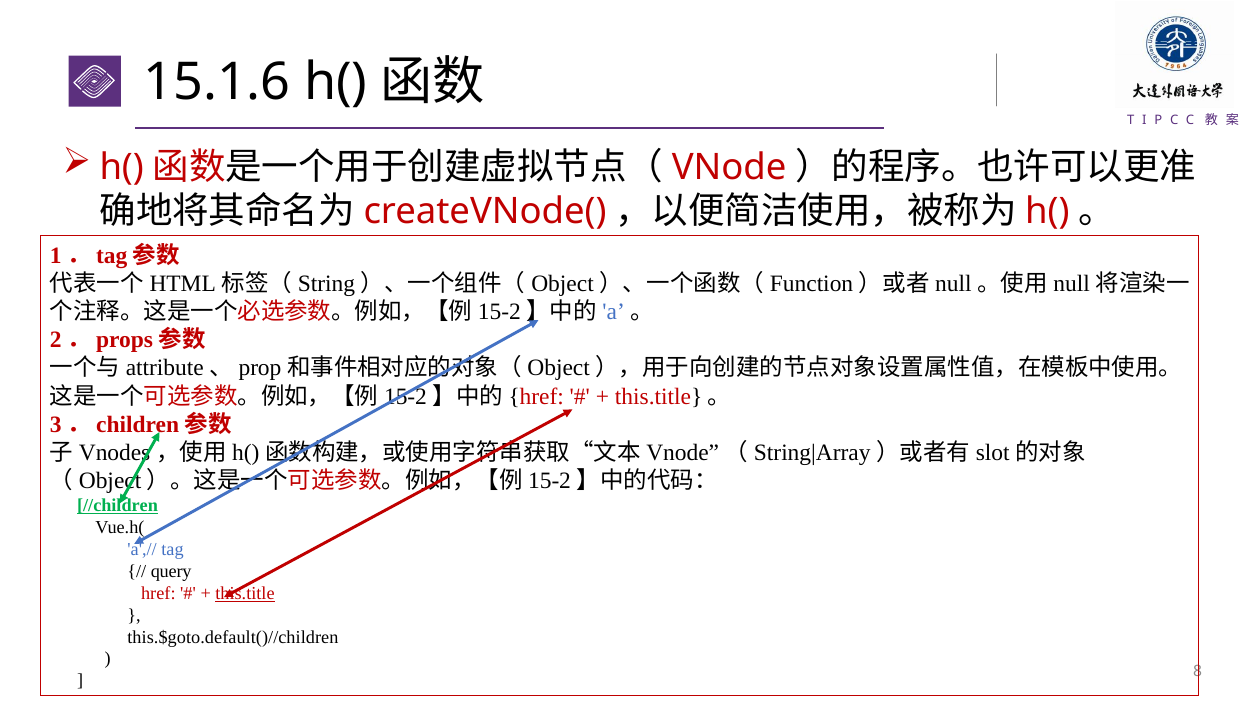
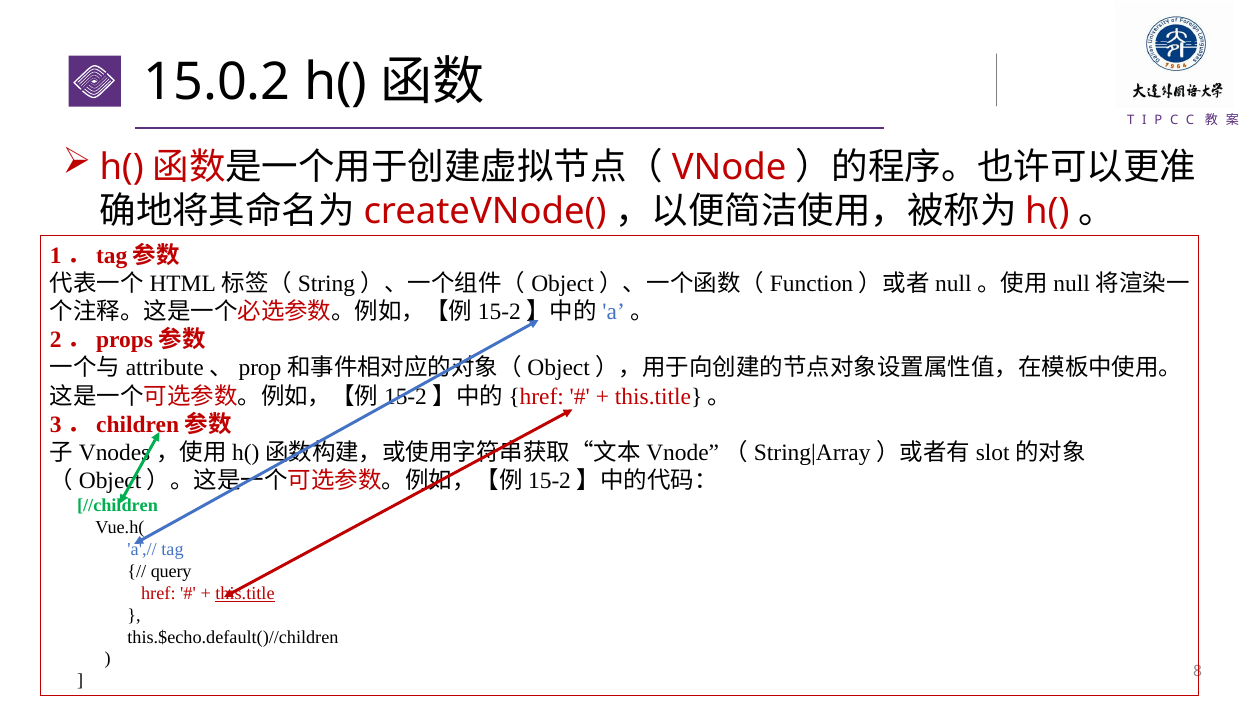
15.1.6: 15.1.6 -> 15.0.2 (217, 82)
//children underline: present -> none (118, 506)
this.$goto.default()//children: this.$goto.default()//children -> this.$echo.default()//children (233, 637)
